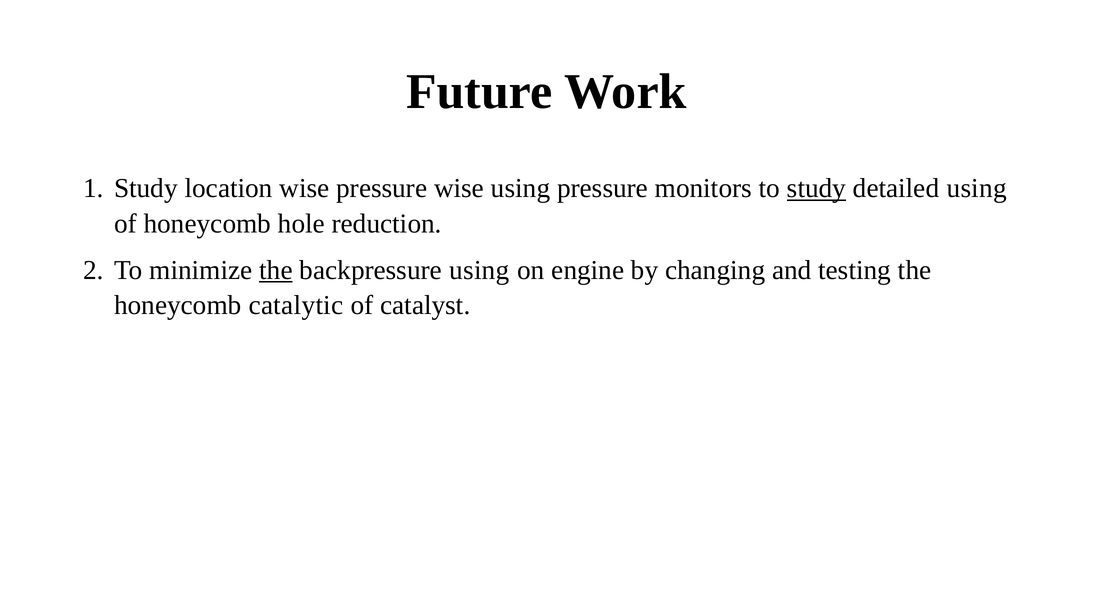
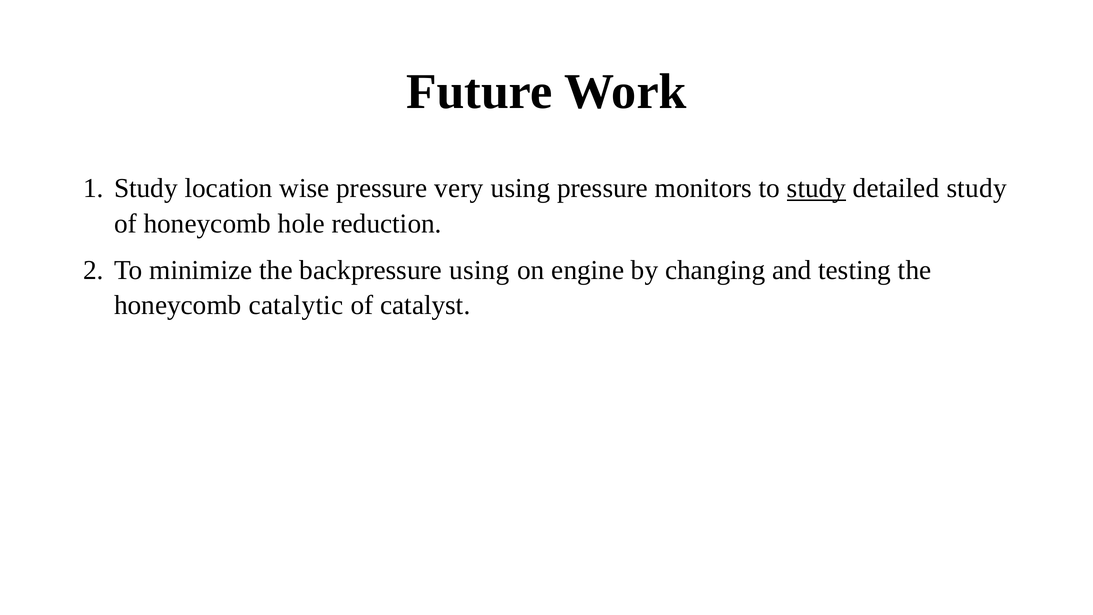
pressure wise: wise -> very (459, 188)
detailed using: using -> study (977, 188)
the underline: present -> none (276, 270)
